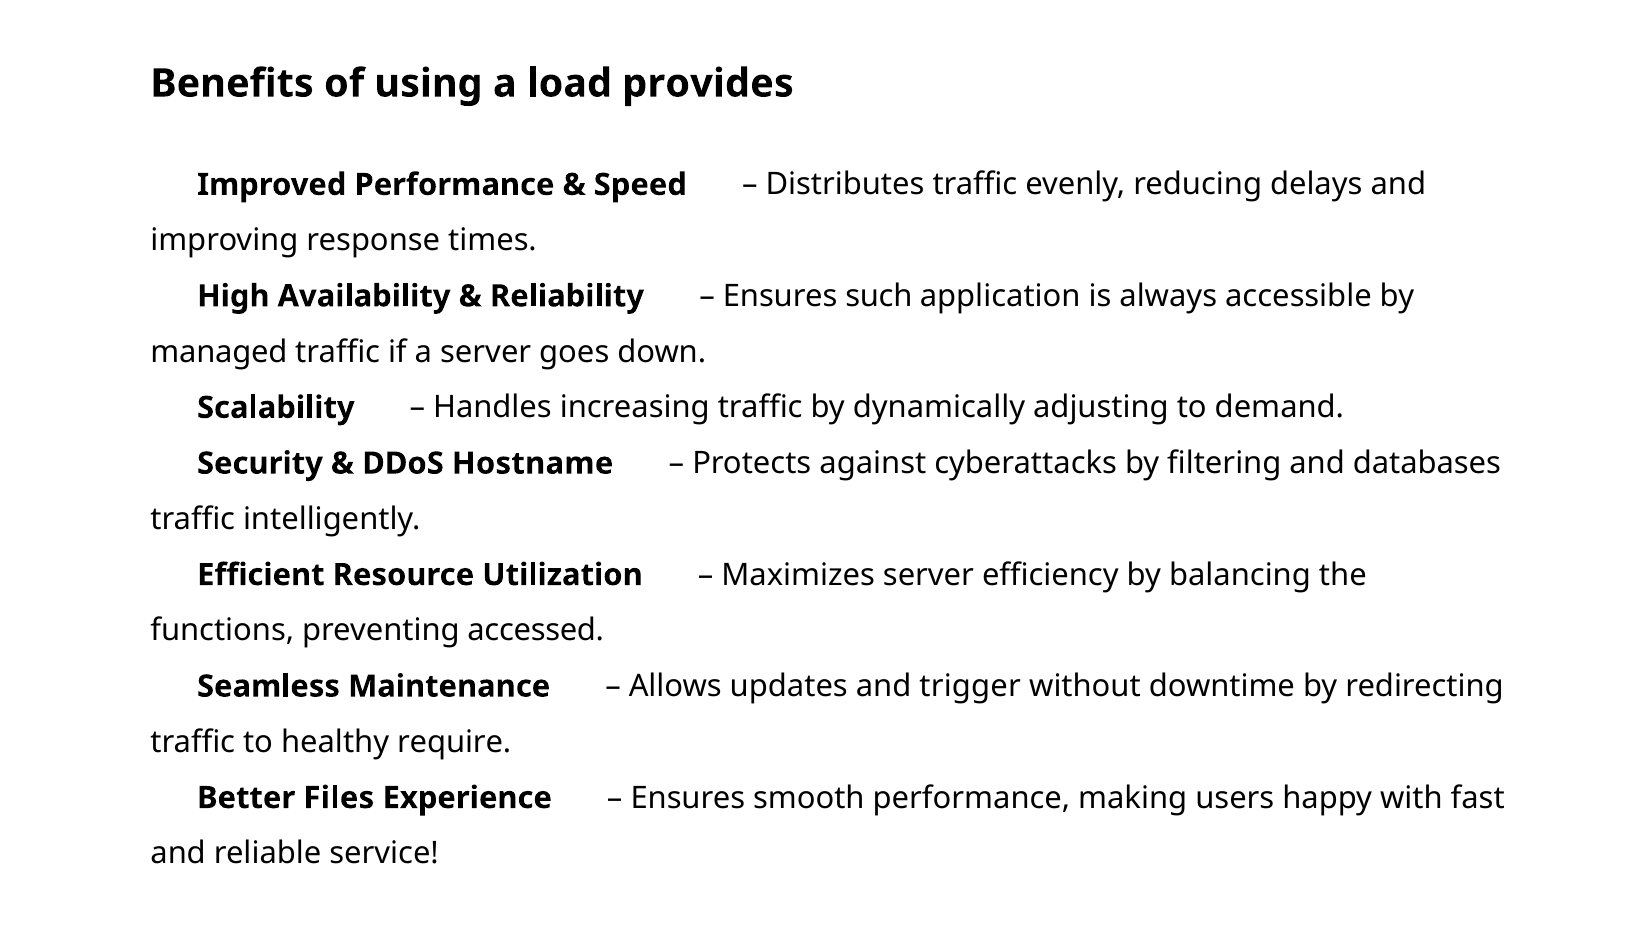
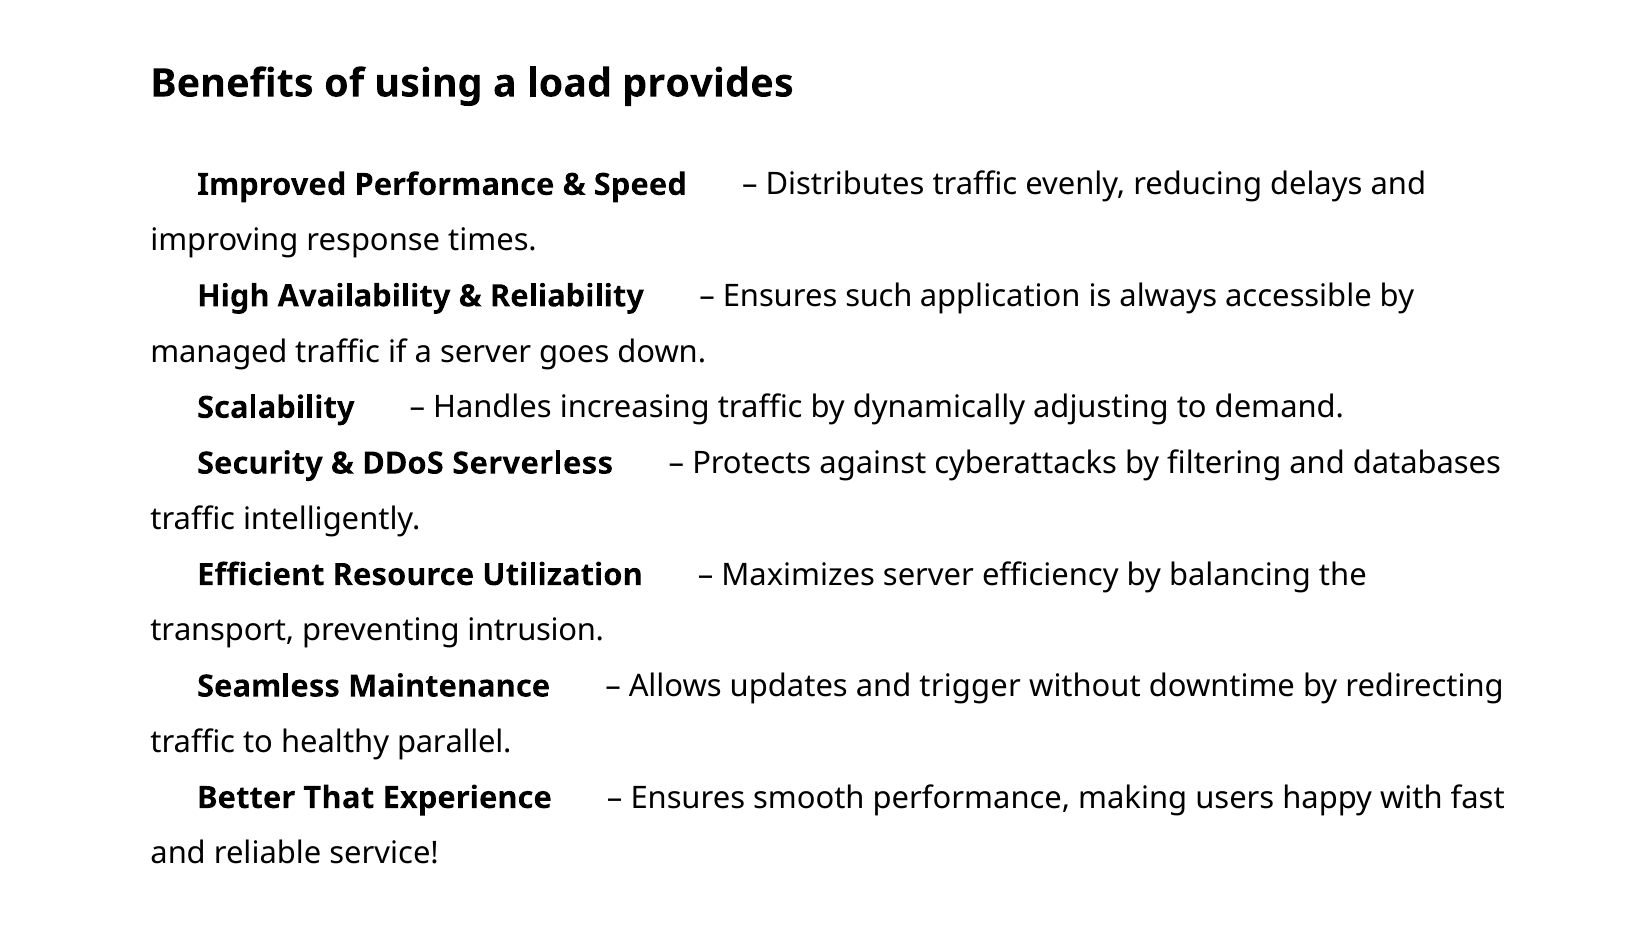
Hostname: Hostname -> Serverless (533, 464)
functions: functions -> transport (222, 631)
accessed: accessed -> intrusion (536, 631)
require: require -> parallel (454, 742)
Files: Files -> That (339, 798)
